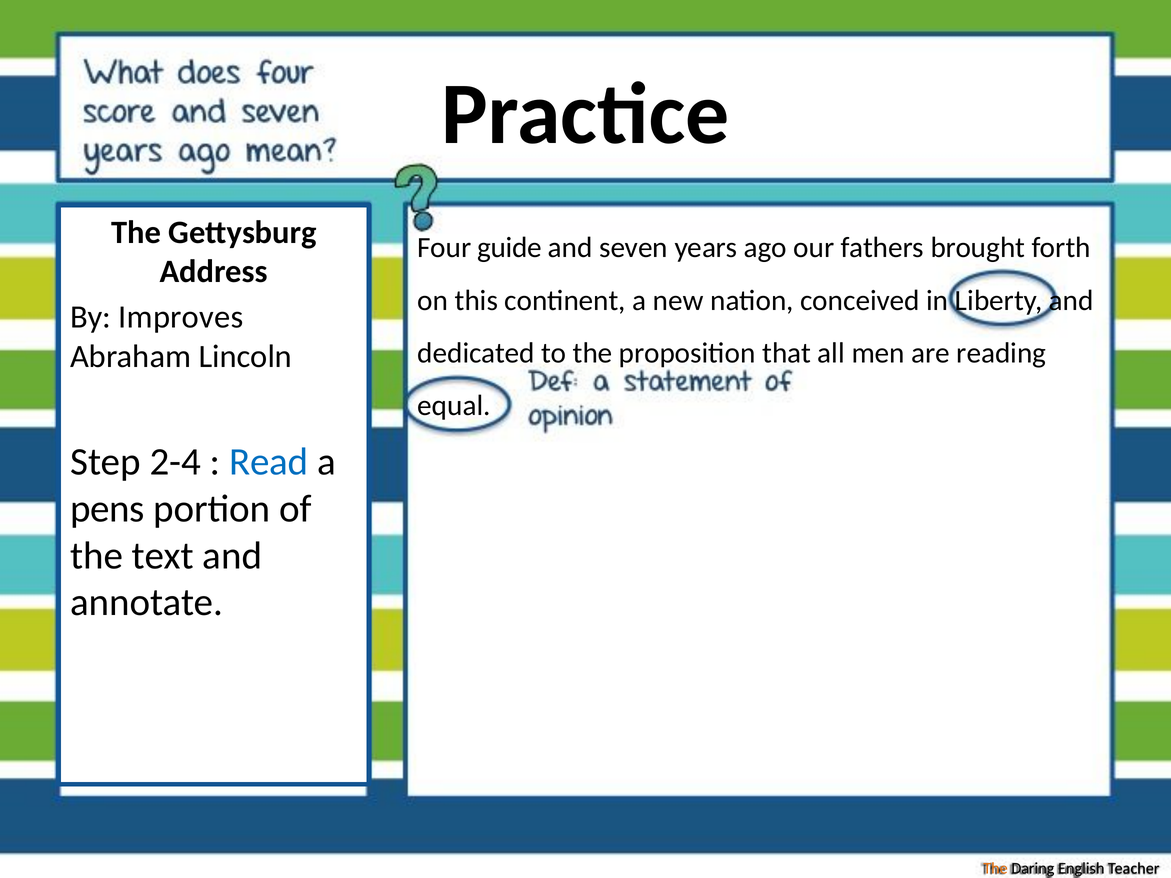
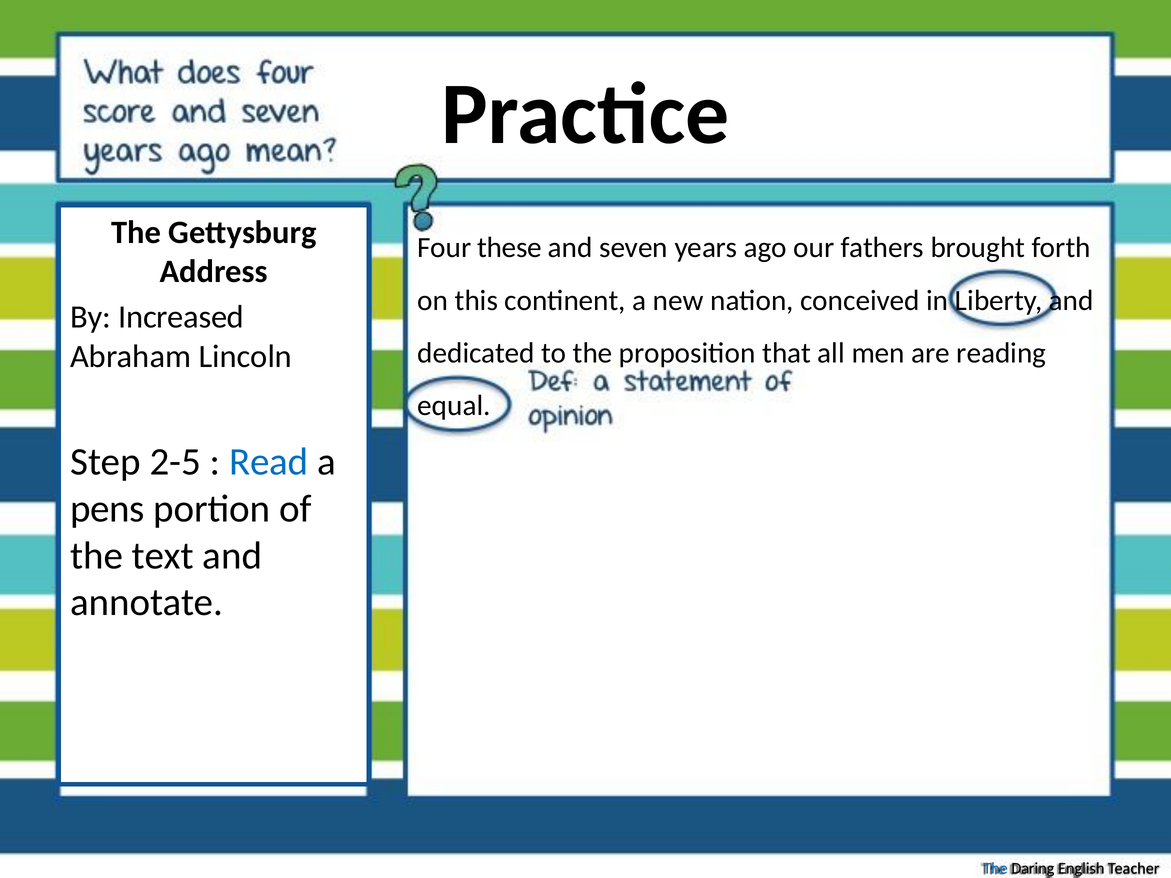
guide: guide -> these (510, 248)
Improves: Improves -> Increased (181, 317)
2-4: 2-4 -> 2-5 (175, 462)
The colour: orange -> blue (996, 869)
